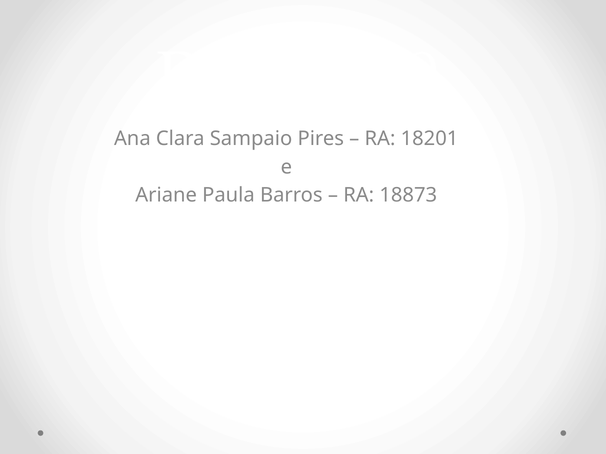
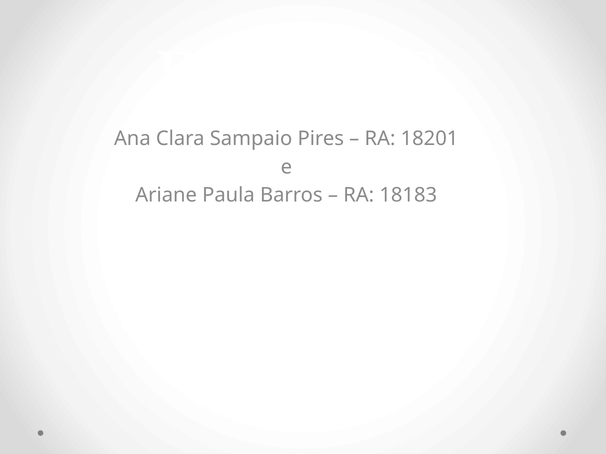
18873: 18873 -> 18183 (408, 195)
